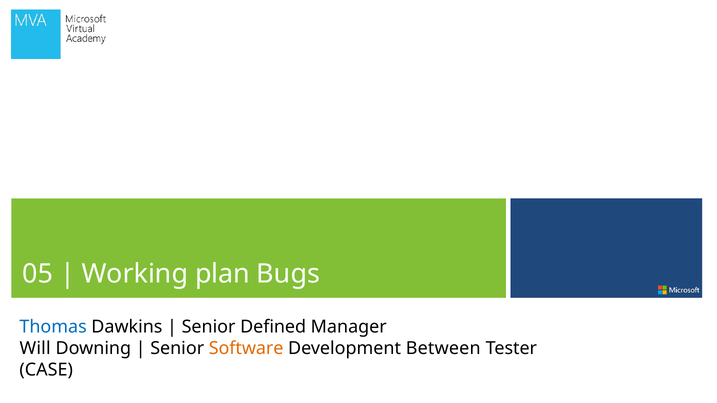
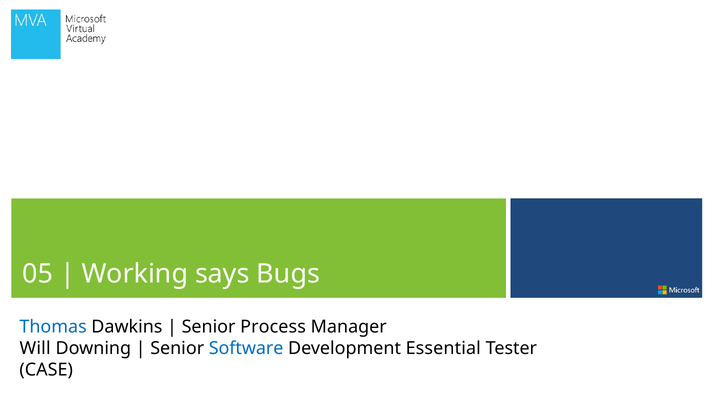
plan: plan -> says (222, 274)
Defined: Defined -> Process (273, 327)
Software colour: orange -> blue (246, 349)
Between: Between -> Essential (443, 349)
